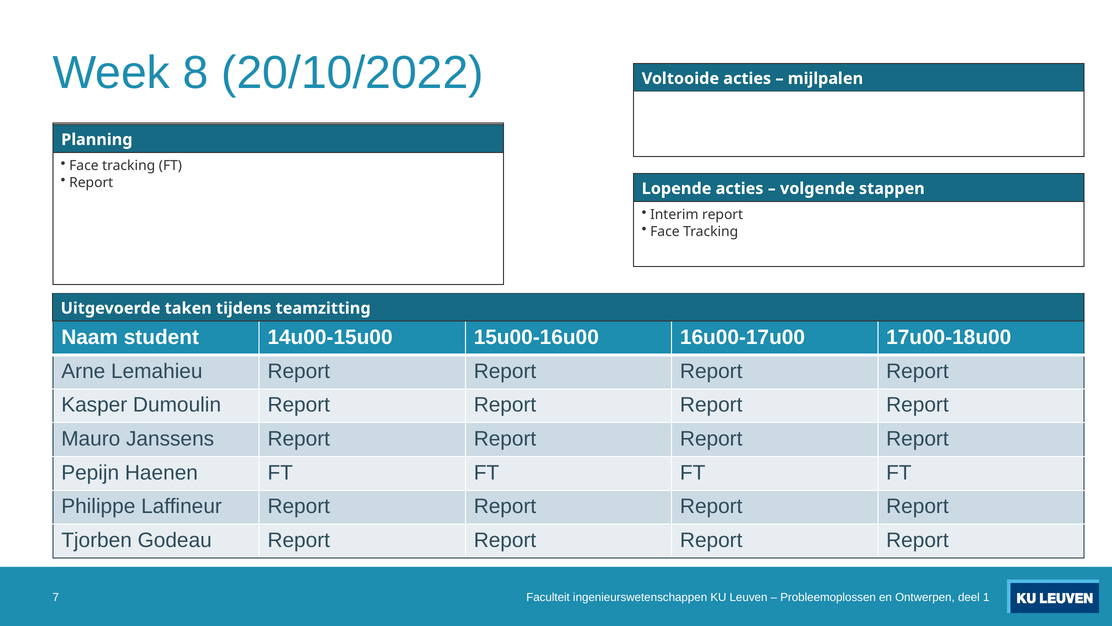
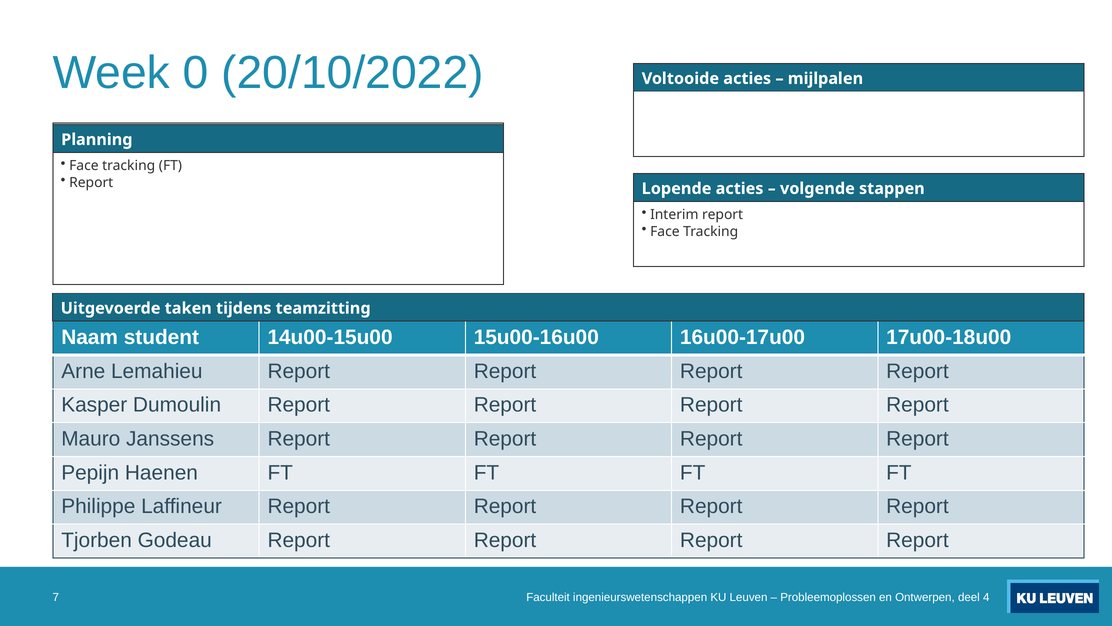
8: 8 -> 0 (196, 73)
1: 1 -> 4 (986, 597)
